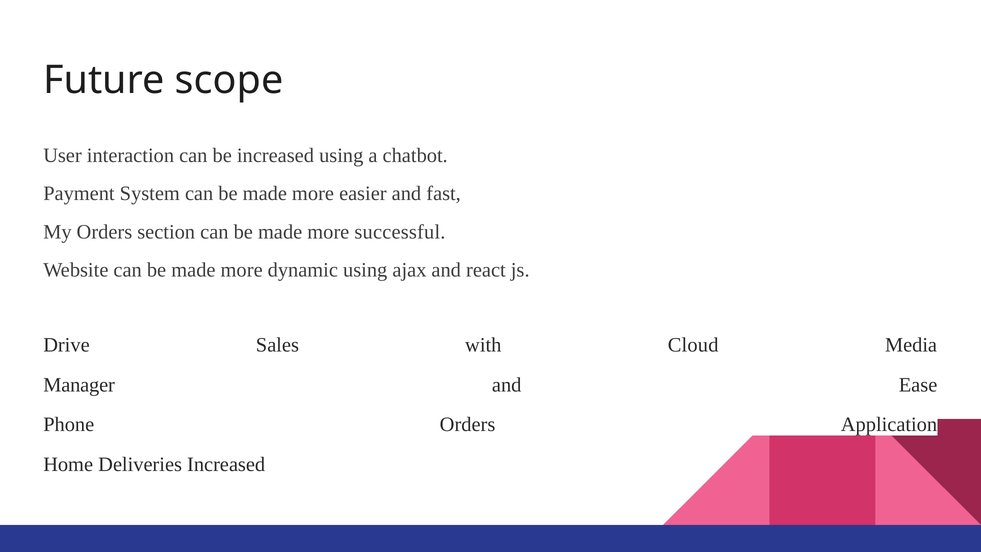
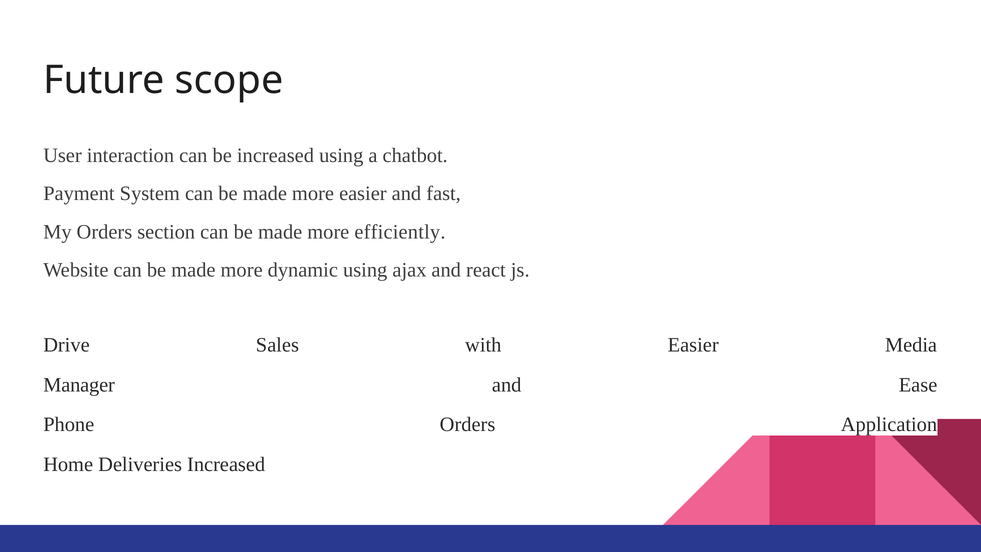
successful: successful -> efficiently (400, 232)
with Cloud: Cloud -> Easier (693, 345)
